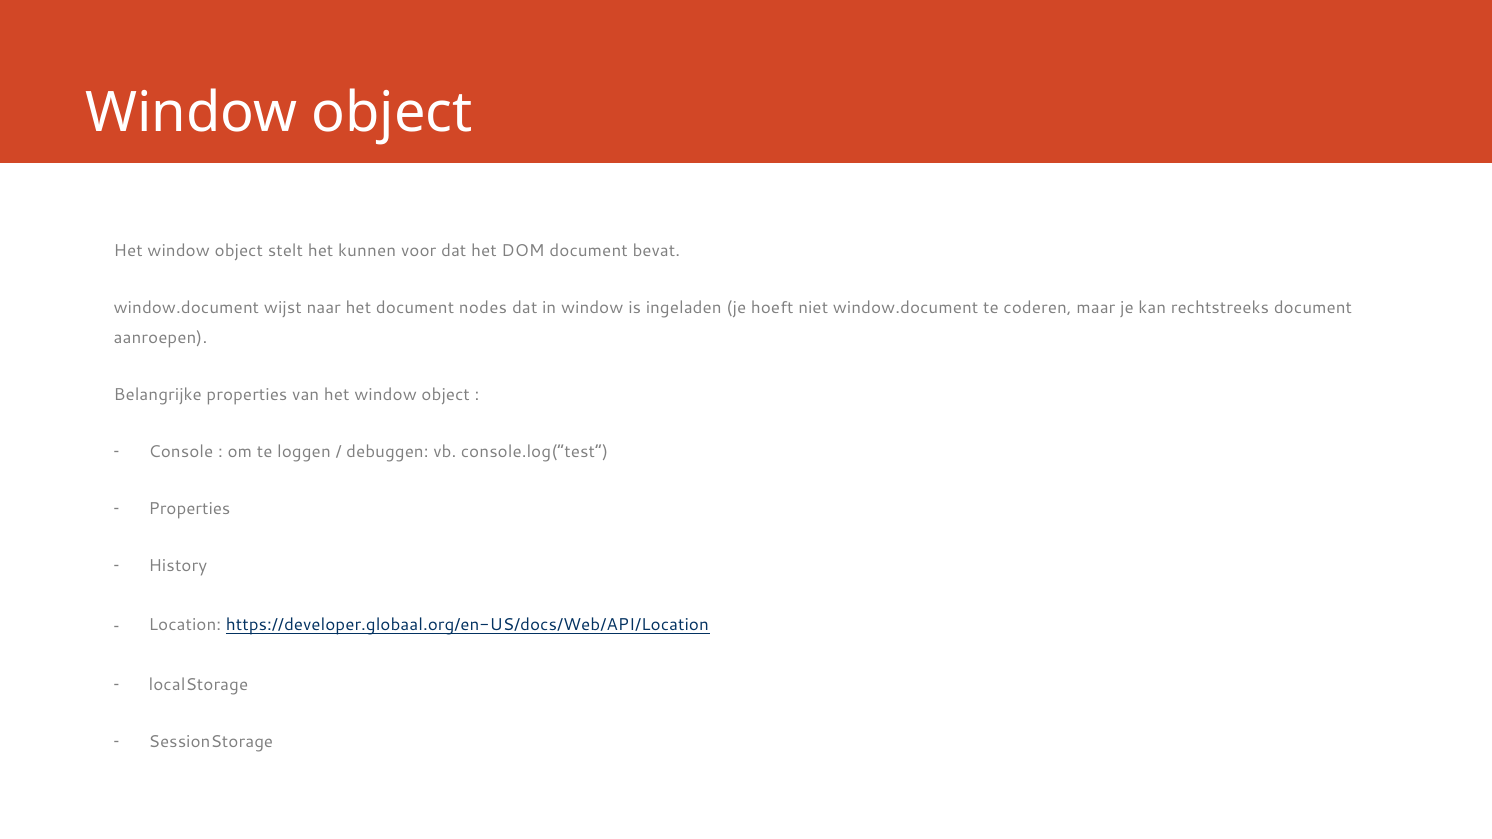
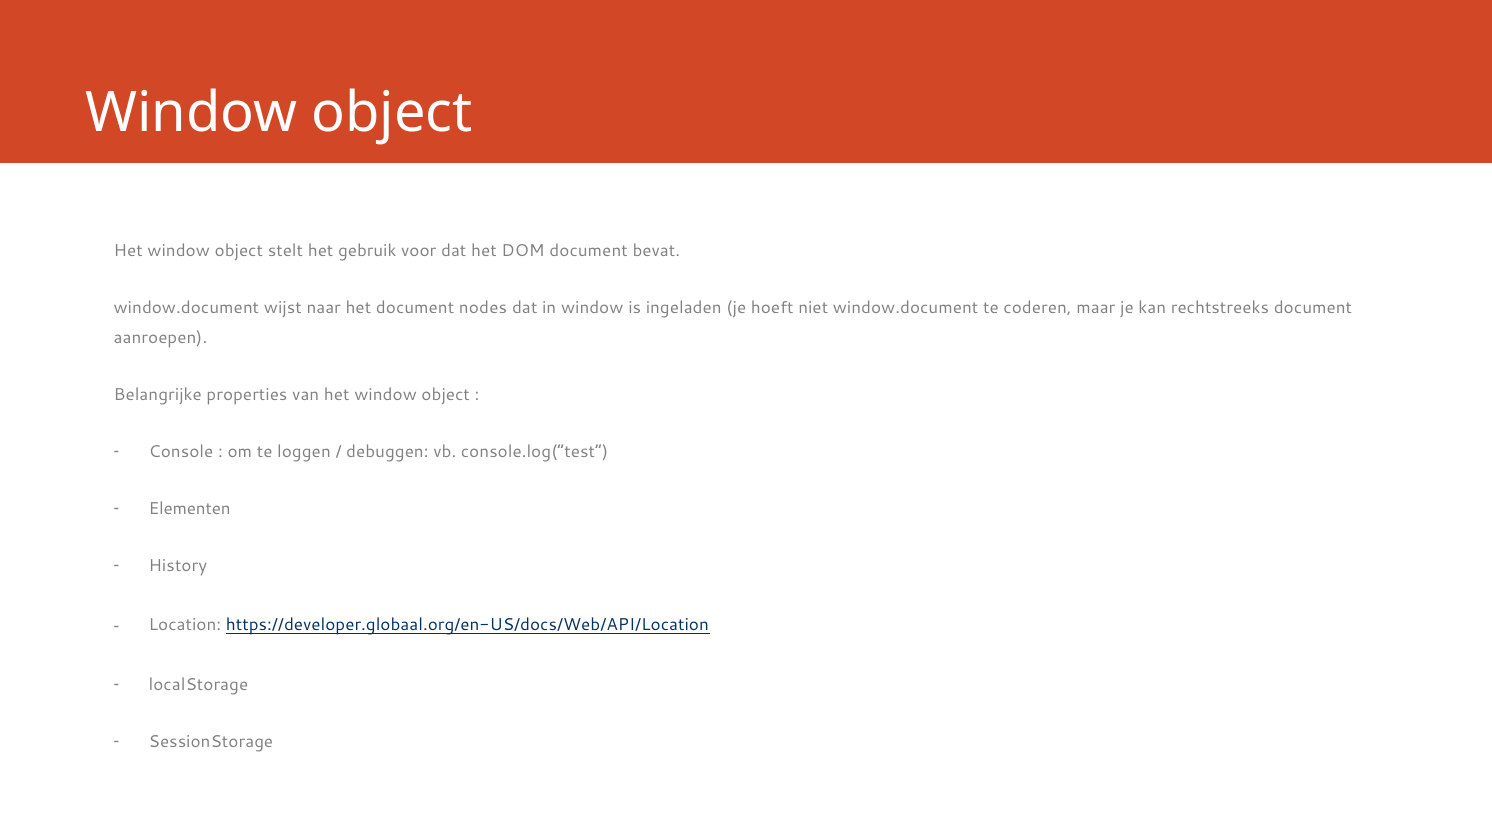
kunnen: kunnen -> gebruik (367, 251)
Properties: Properties -> Elementen (190, 509)
